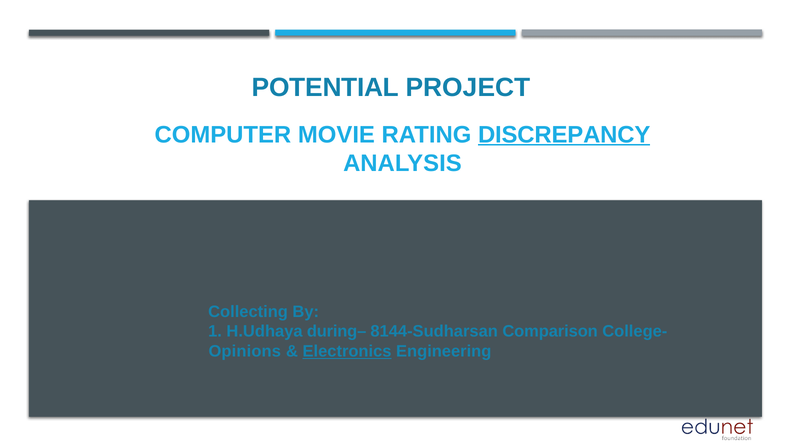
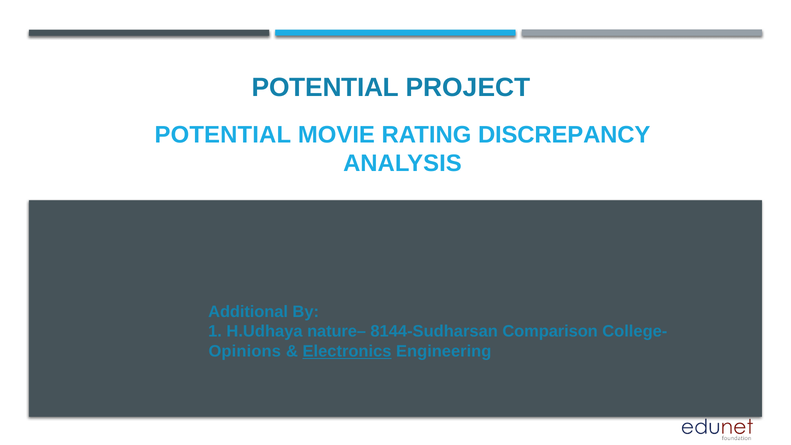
COMPUTER: COMPUTER -> POTENTIAL (223, 135)
DISCREPANCY underline: present -> none (564, 135)
Collecting: Collecting -> Additional (248, 312)
during–: during– -> nature– (337, 331)
